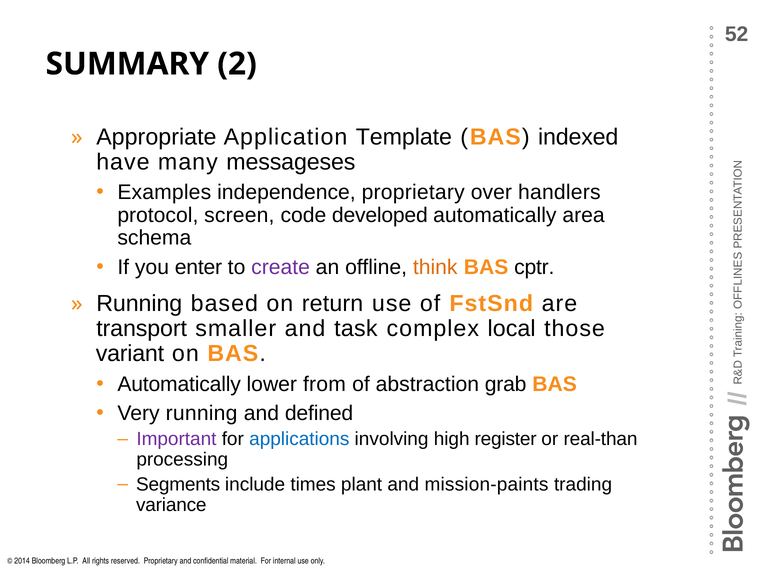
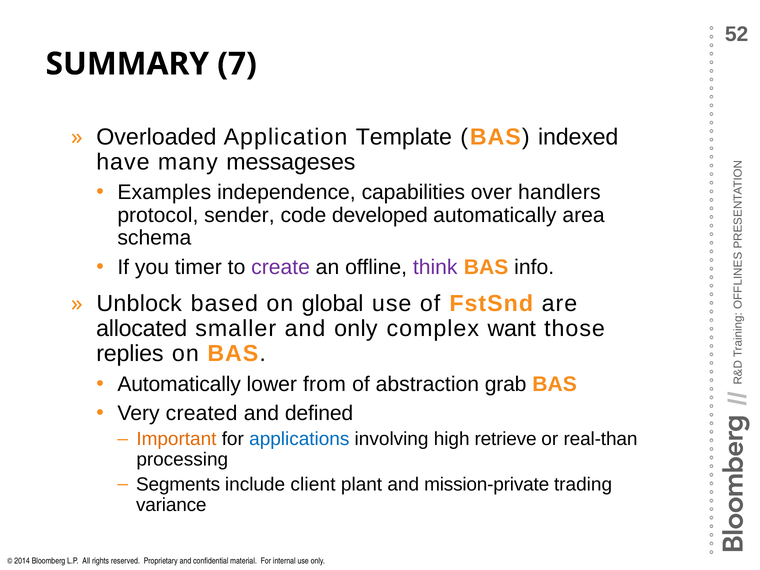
2: 2 -> 7 (237, 64)
Appropriate: Appropriate -> Overloaded (156, 137)
independence proprietary: proprietary -> capabilities (413, 192)
screen: screen -> sender (239, 215)
enter: enter -> timer (198, 267)
think colour: orange -> purple (435, 267)
cptr: cptr -> info (534, 267)
Running: Running -> Unblock (139, 304)
return: return -> global (333, 304)
transport: transport -> allocated (142, 329)
and task: task -> only (356, 329)
local: local -> want (512, 329)
variant: variant -> replies (130, 354)
Very running: running -> created (202, 413)
Important colour: purple -> orange (176, 439)
register: register -> retrieve (506, 439)
times: times -> client (313, 484)
mission-paints: mission-paints -> mission-private (487, 484)
